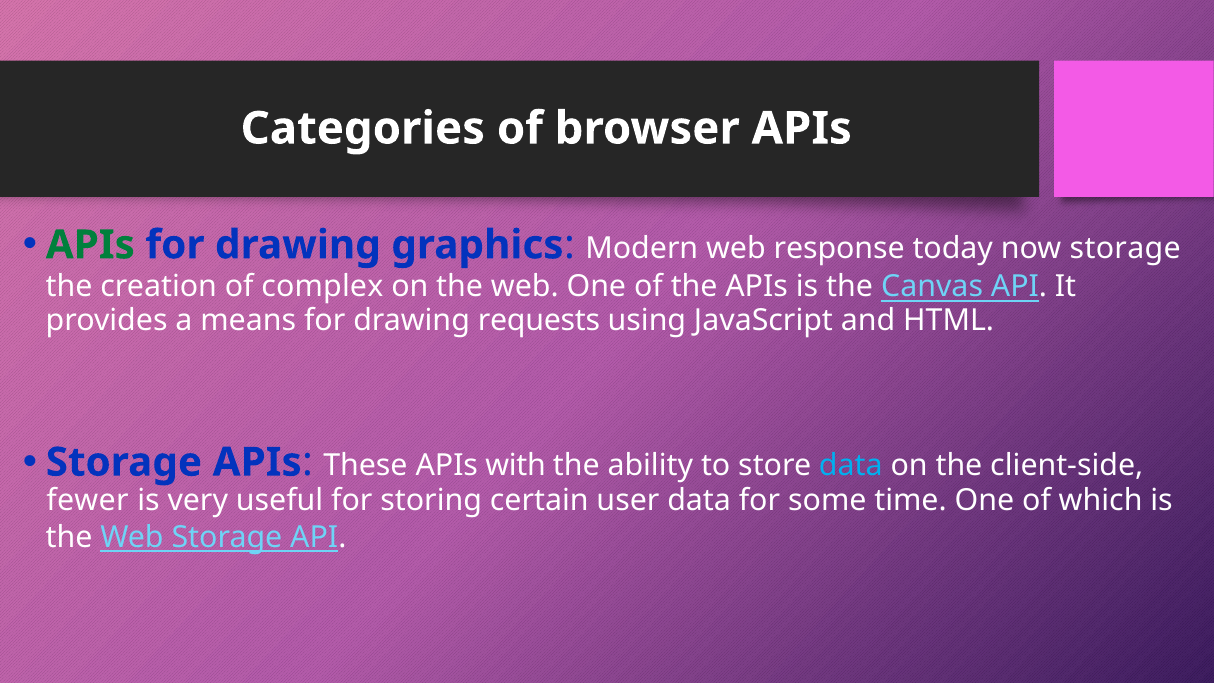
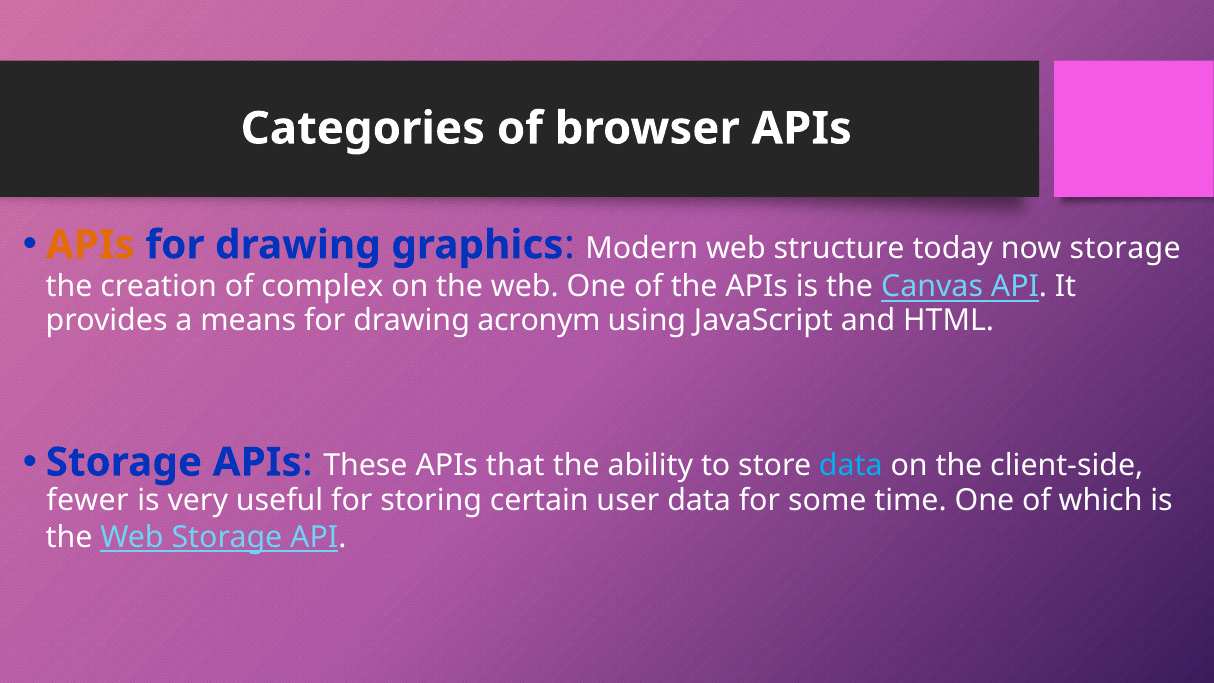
APIs colour: green -> orange (90, 245)
response: response -> structure (839, 248)
requests: requests -> acronym (539, 321)
with: with -> that (515, 466)
